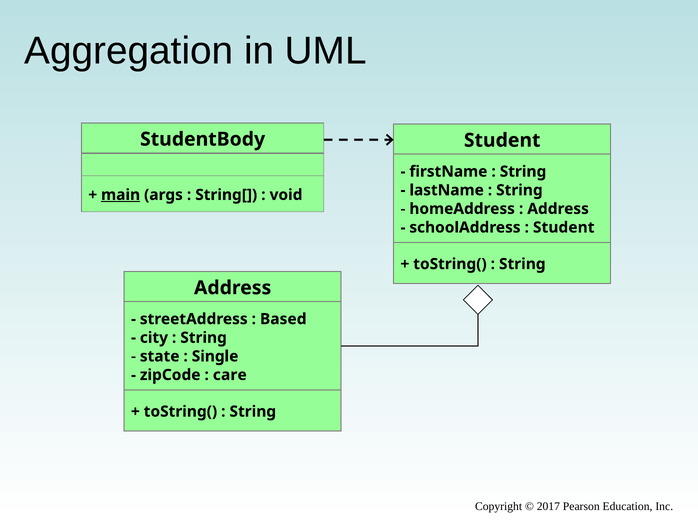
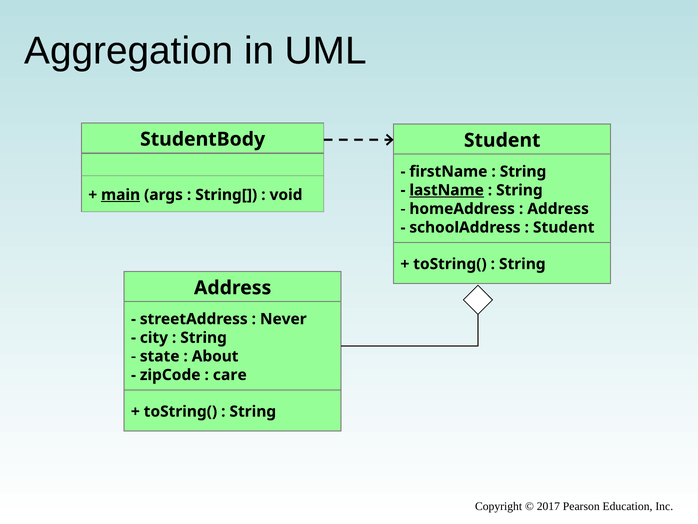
lastName underline: none -> present (447, 190)
Based: Based -> Never (283, 319)
Single: Single -> About (215, 356)
